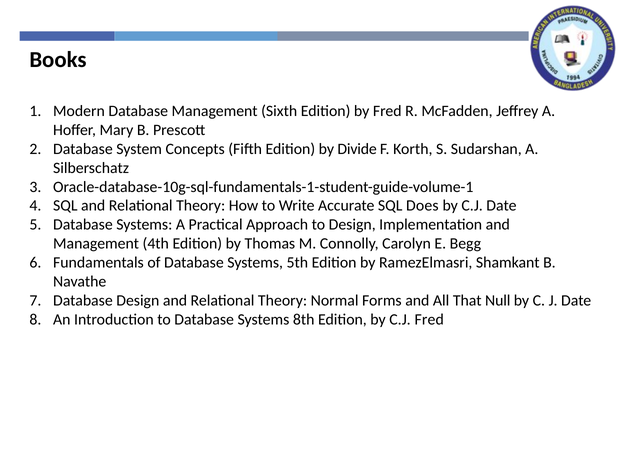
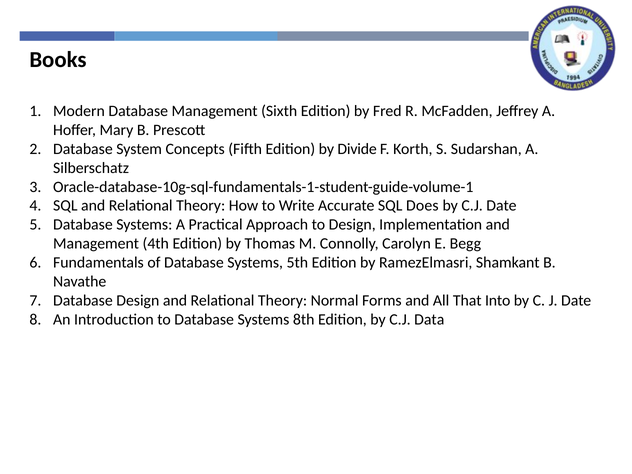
Null: Null -> Into (498, 301)
C.J Fred: Fred -> Data (429, 320)
